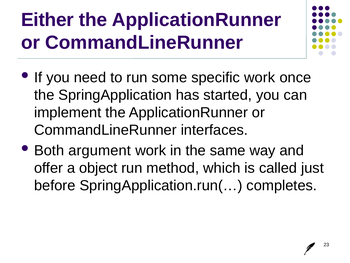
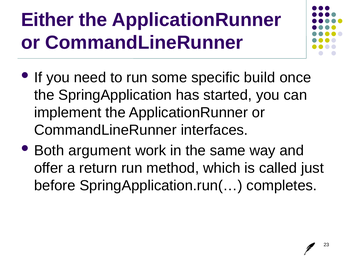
specific work: work -> build (260, 77)
object: object -> return (98, 168)
